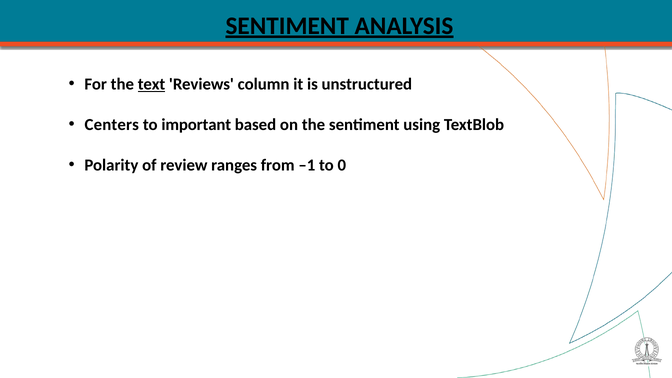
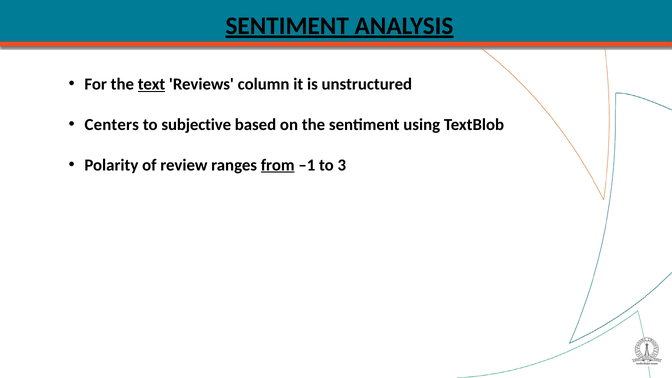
important: important -> subjective (196, 125)
from underline: none -> present (278, 165)
0: 0 -> 3 (342, 165)
